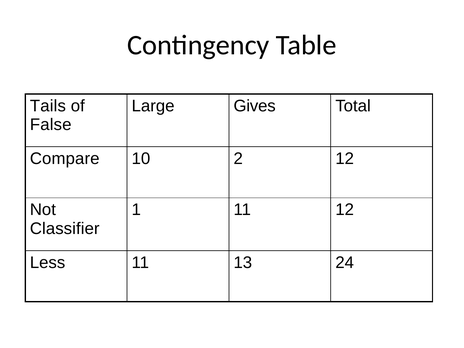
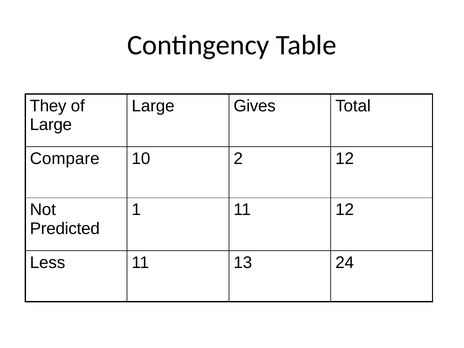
Tails: Tails -> They (48, 106)
False: False -> Large (51, 125)
Classifier: Classifier -> Predicted (65, 228)
